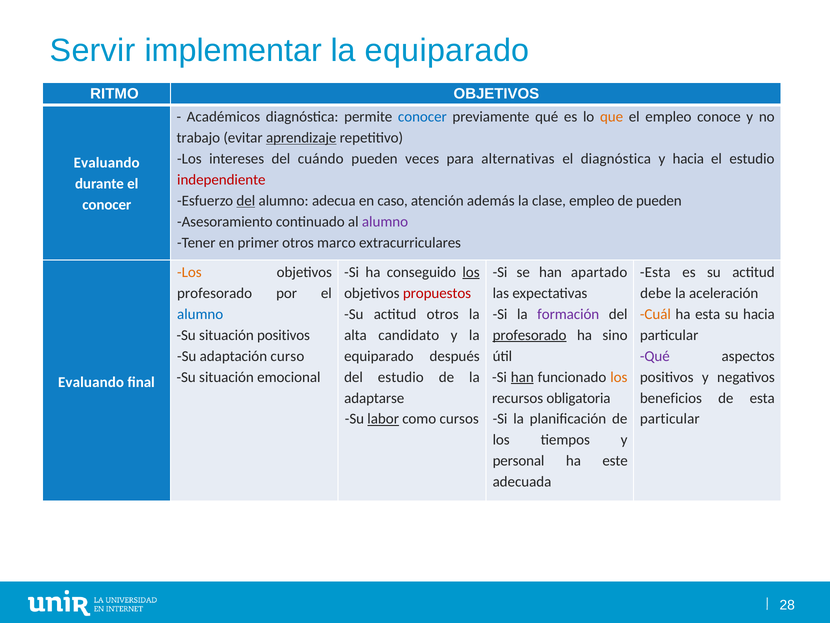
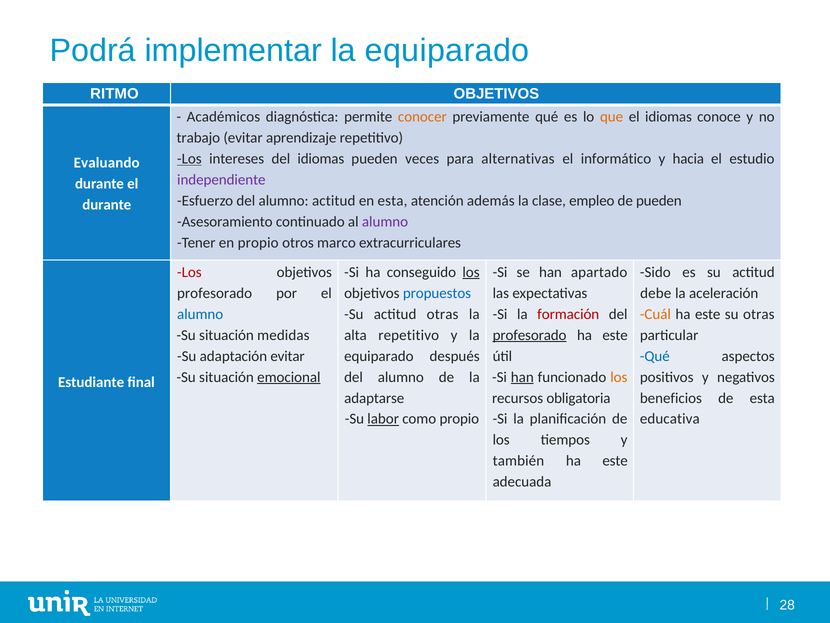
Servir: Servir -> Podrá (93, 51)
conocer colour: blue -> orange (422, 117)
el empleo: empleo -> idiomas (669, 117)
aprendizaje underline: present -> none (301, 138)
Los underline: none -> present (189, 159)
del cuándo: cuándo -> idiomas (321, 159)
el diagnóstica: diagnóstica -> informático (616, 159)
independiente colour: red -> purple (221, 180)
del underline: present -> none (246, 201)
alumno adecua: adecua -> actitud (334, 201)
en caso: caso -> esta (392, 201)
conocer: conocer -> durante (107, 205)
en primer: primer -> propio (258, 243)
Los colour: orange -> red (189, 272)
Esta: Esta -> Sido (655, 272)
propuestos colour: red -> blue (437, 293)
actitud otros: otros -> otras (443, 314)
formación colour: purple -> red (568, 314)
esta: esta -> este (708, 314)
su hacia: hacia -> otras (759, 314)
situación positivos: positivos -> medidas (283, 335)
alta candidato: candidato -> repetitivo (409, 335)
sino: sino -> este (615, 335)
adaptación curso: curso -> evitar (288, 356)
Qué colour: purple -> blue (655, 356)
emocional underline: none -> present (289, 377)
estudio: estudio -> alumno (401, 377)
Evaluando: Evaluando -> Estudiante (91, 382)
como cursos: cursos -> propio (459, 419)
particular: particular -> educativa (670, 419)
personal: personal -> también (518, 461)
